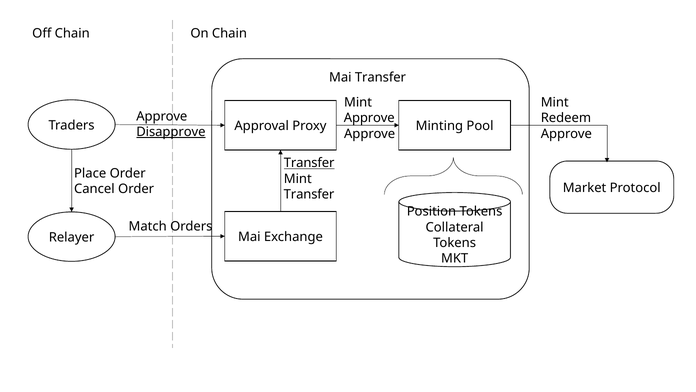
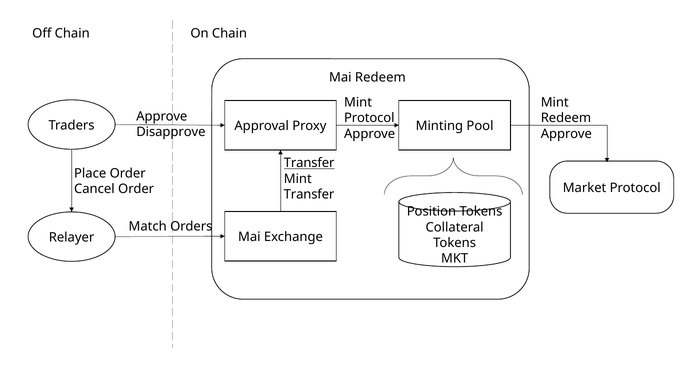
Mai Transfer: Transfer -> Redeem (380, 77)
Approve: Approve -> Protocol (369, 118)
Disapprove underline: present -> none (171, 132)
